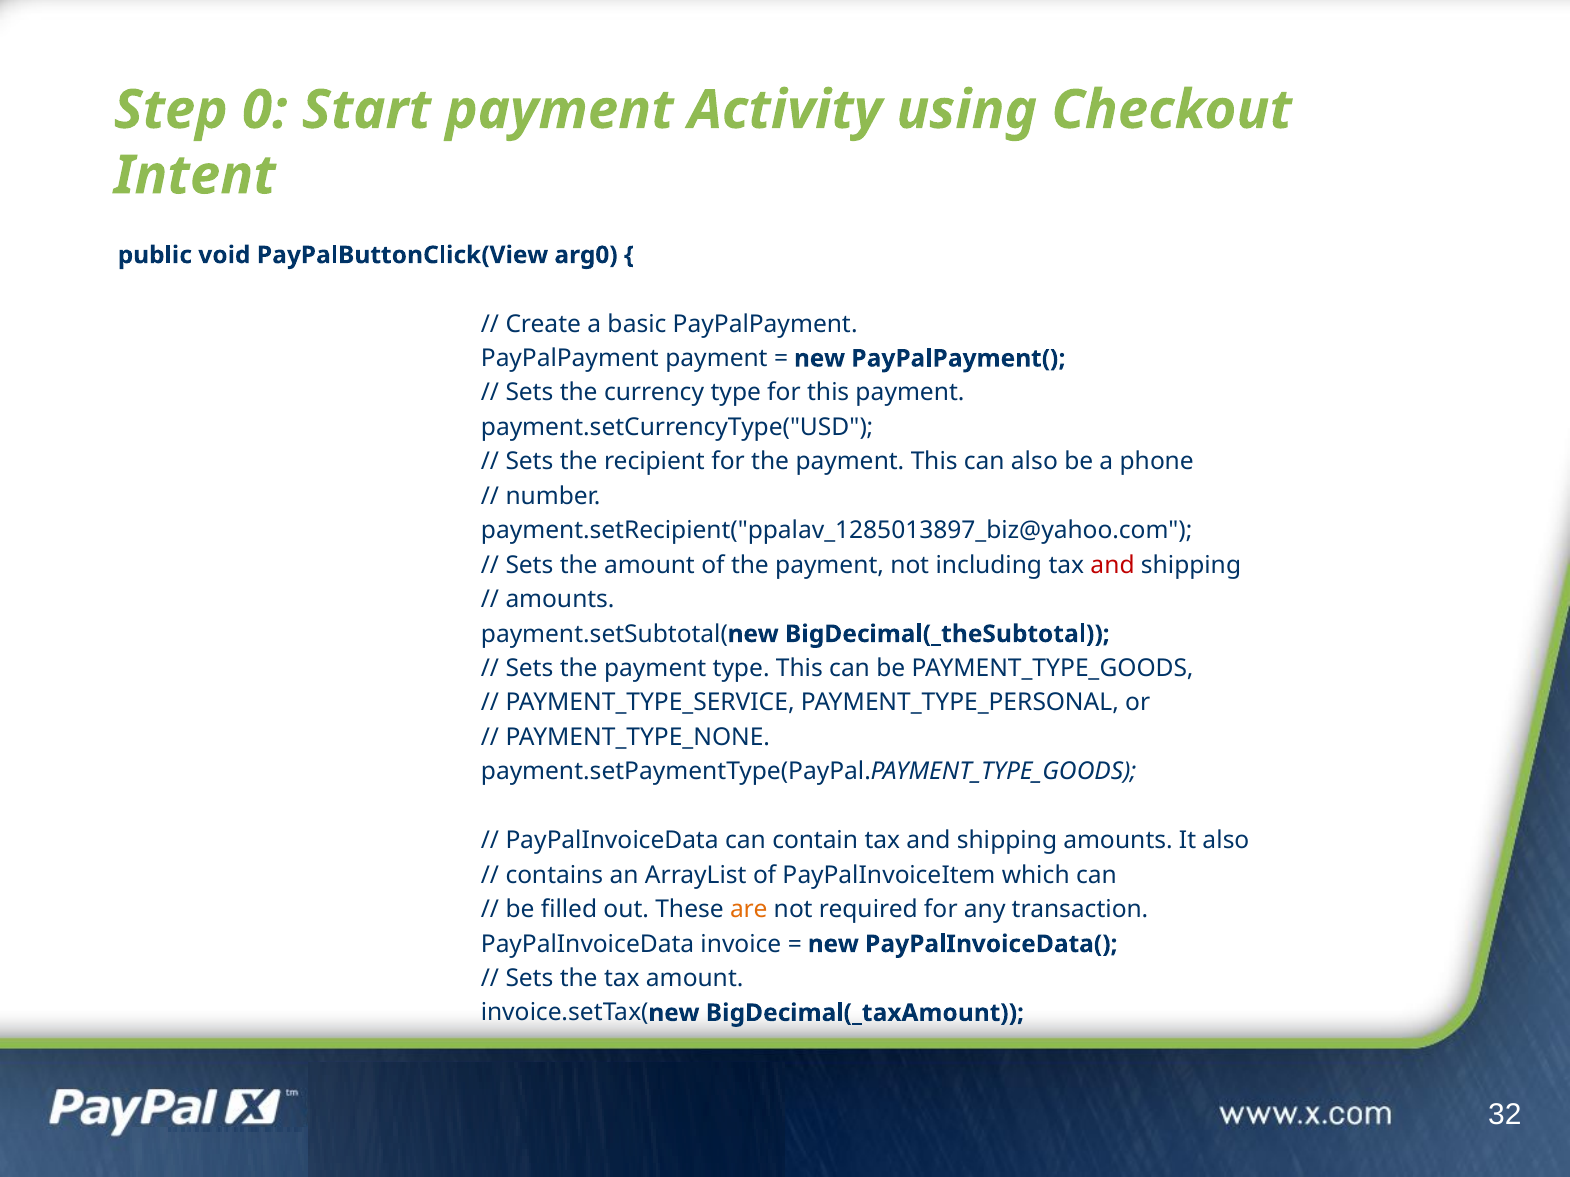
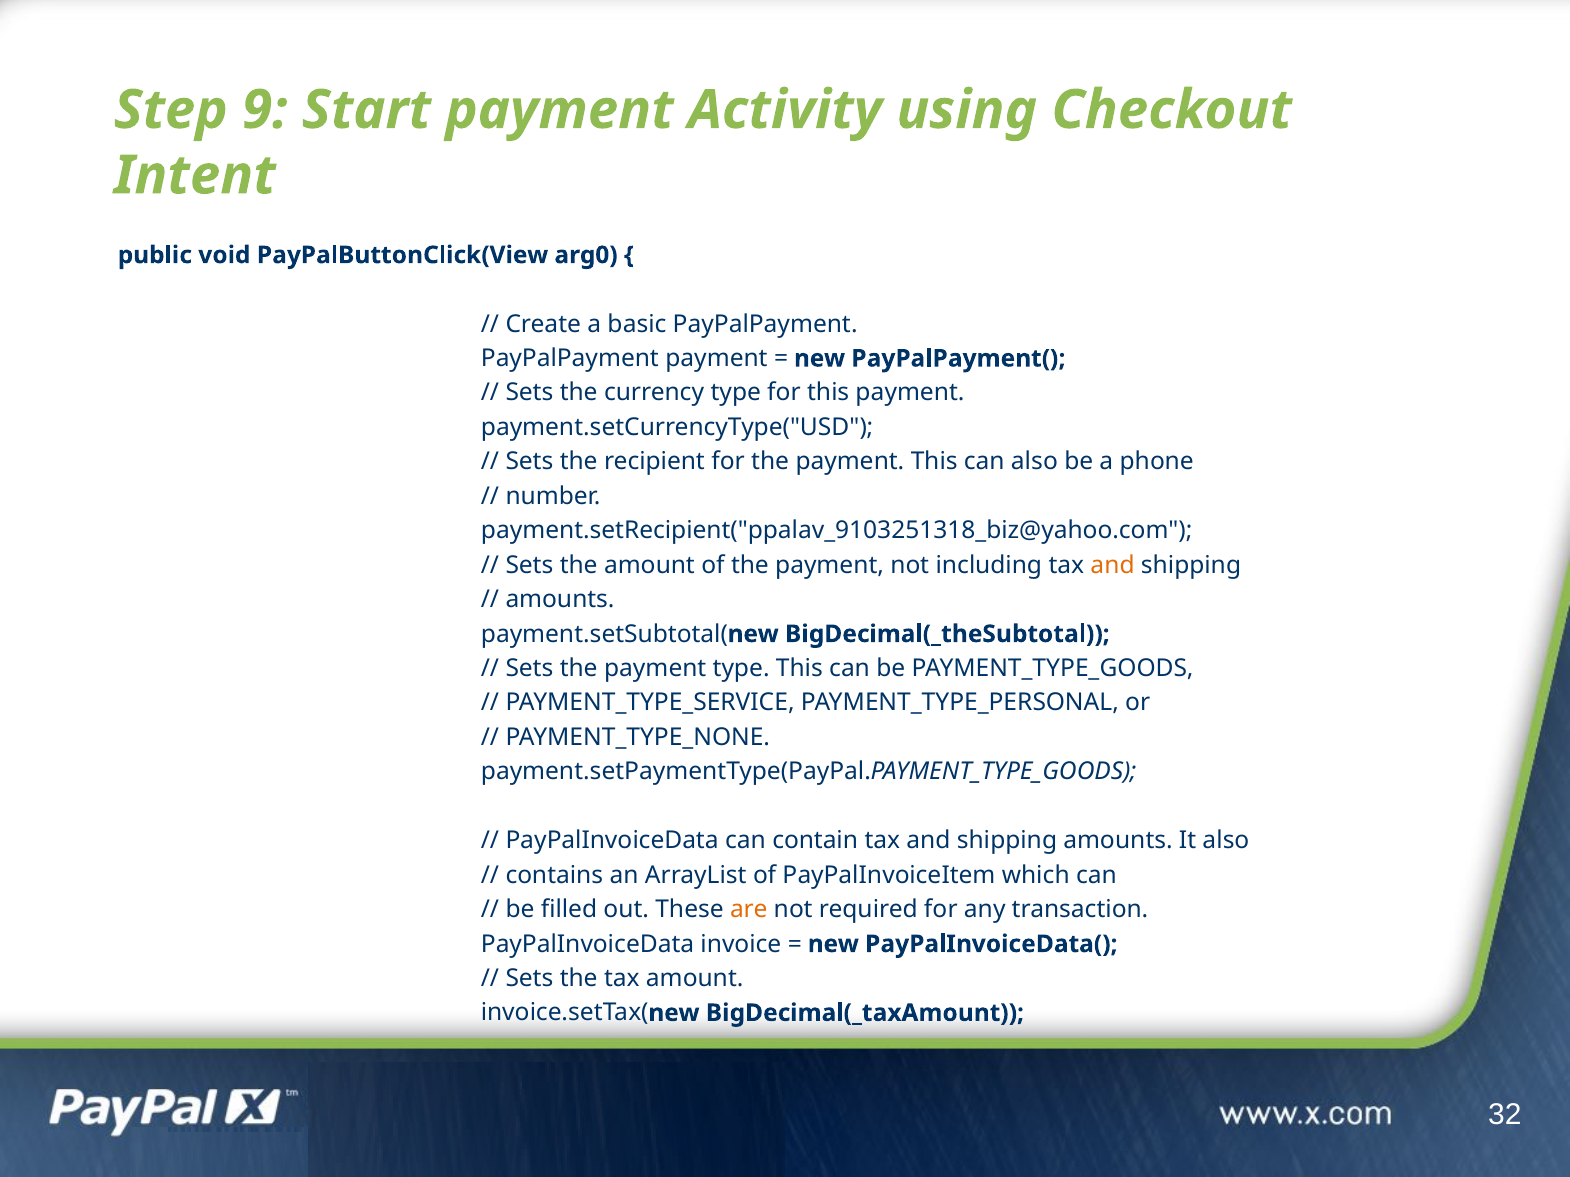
0: 0 -> 9 (265, 110)
payment.setRecipient("ppalav_1285013897_biz@yahoo.com: payment.setRecipient("ppalav_1285013897_biz@yahoo.com -> payment.setRecipient("ppalav_9103251318_biz@yahoo.com (837, 531)
and colour: red -> orange (1113, 565)
